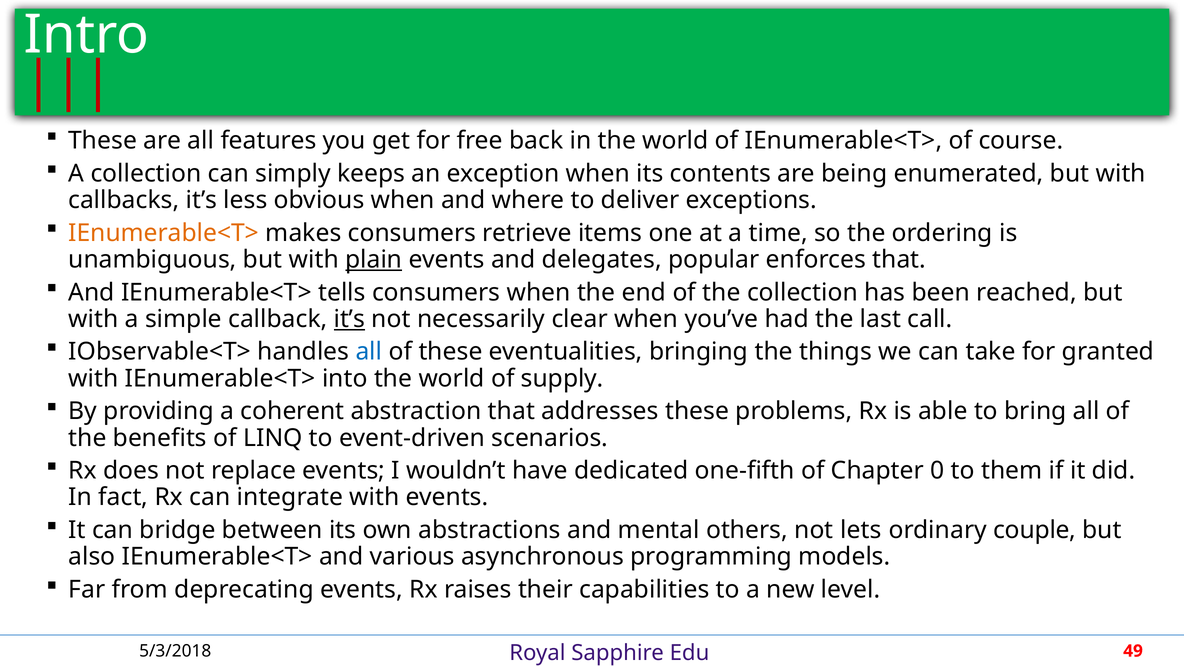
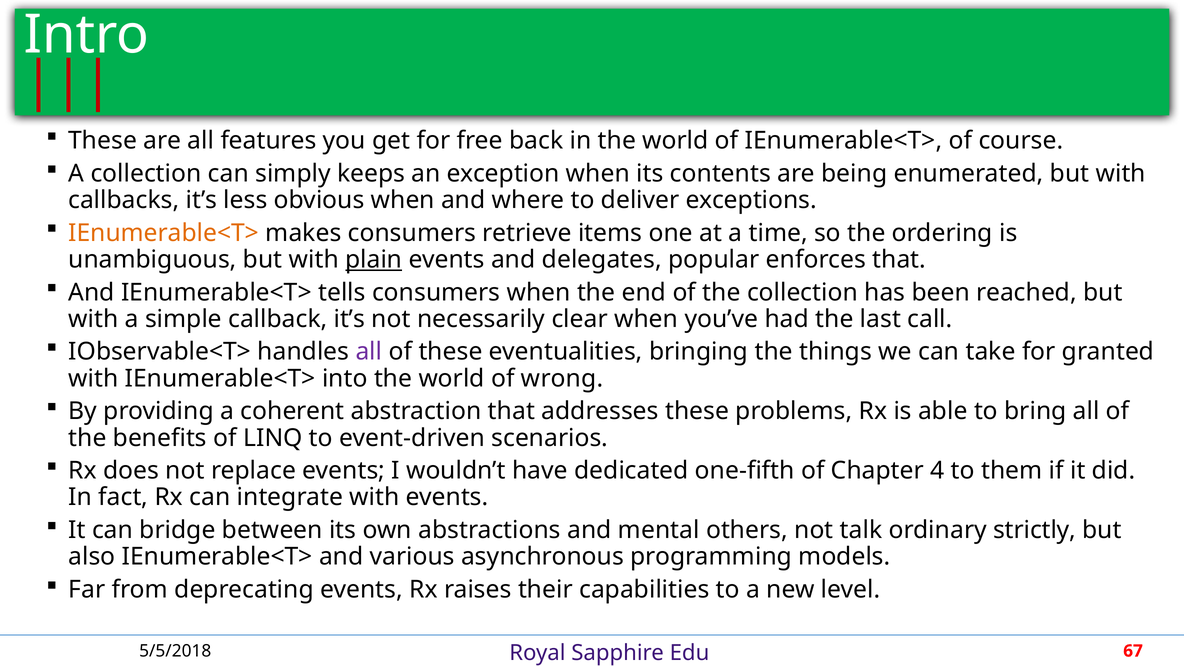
it’s underline: present -> none (349, 319)
all colour: blue -> purple (369, 352)
supply: supply -> wrong (562, 378)
0: 0 -> 4 (937, 471)
lets: lets -> talk (861, 530)
couple: couple -> strictly (1035, 530)
5/3/2018: 5/3/2018 -> 5/5/2018 (175, 651)
49: 49 -> 67 (1133, 651)
